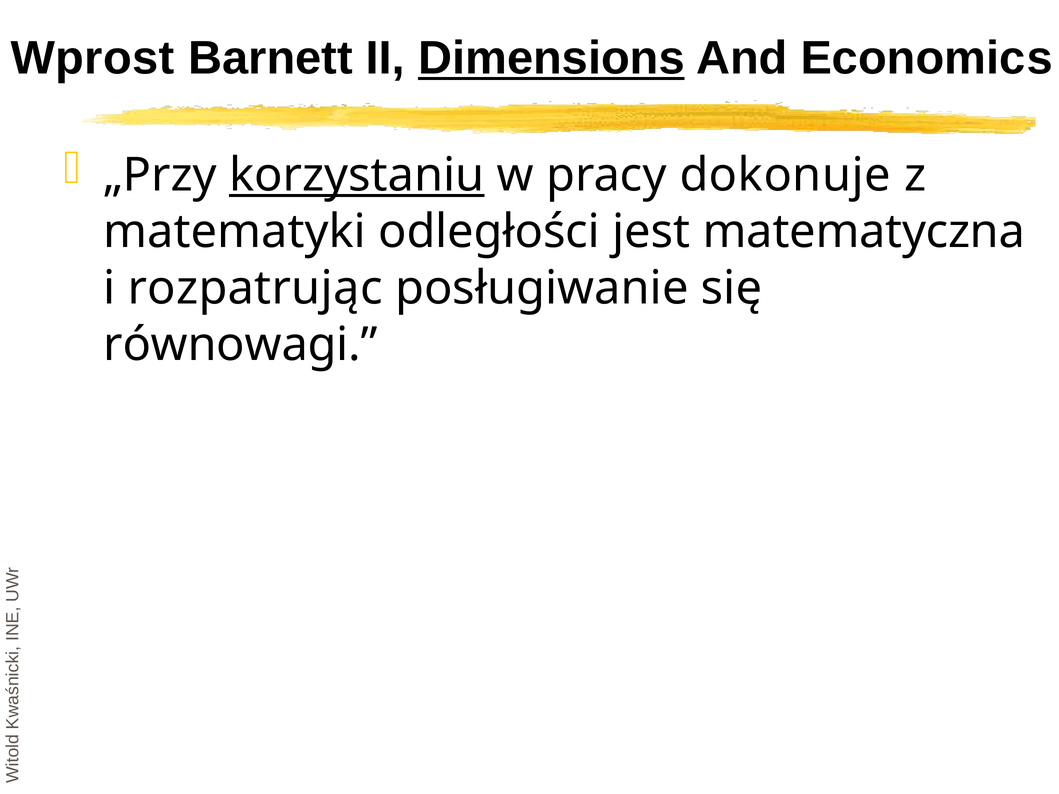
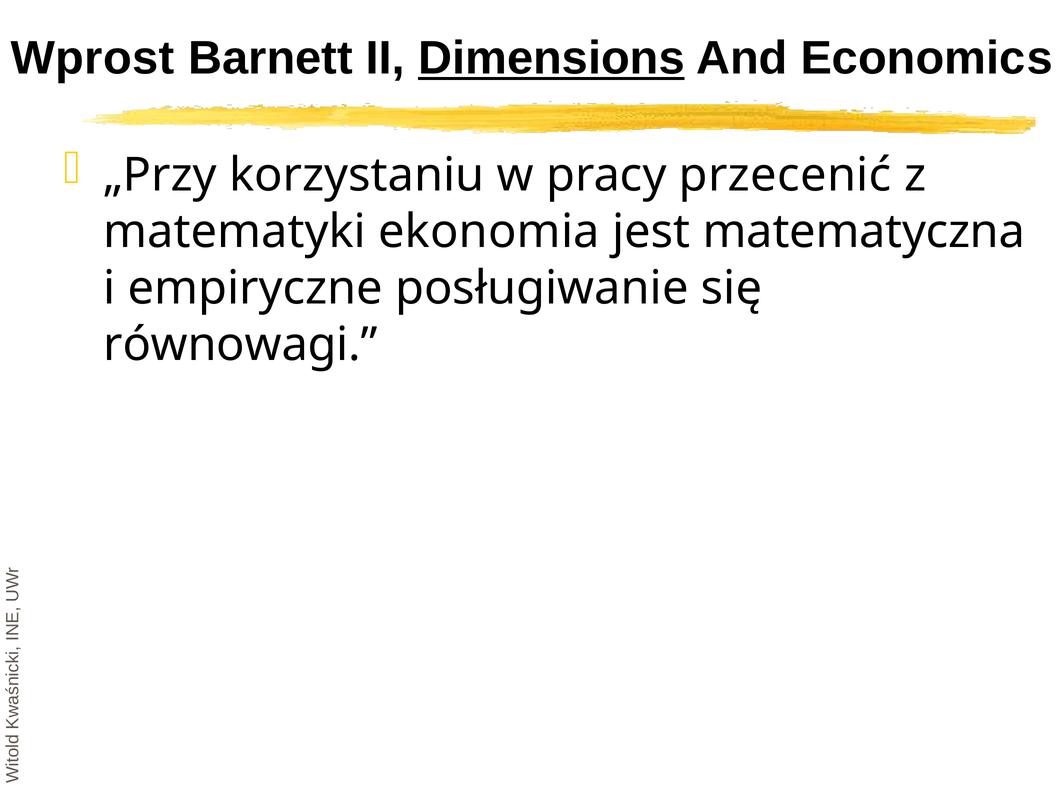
korzystaniu underline: present -> none (357, 175)
dokonuje: dokonuje -> przecenić (785, 175)
odległości: odległości -> ekonomia (489, 232)
rozpatrując: rozpatrując -> empiryczne (255, 288)
